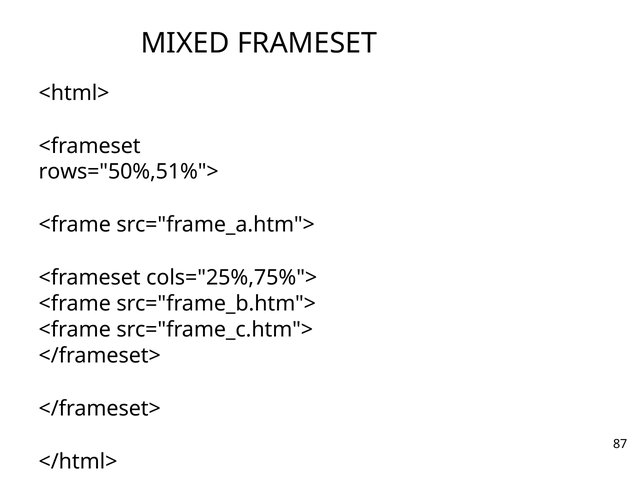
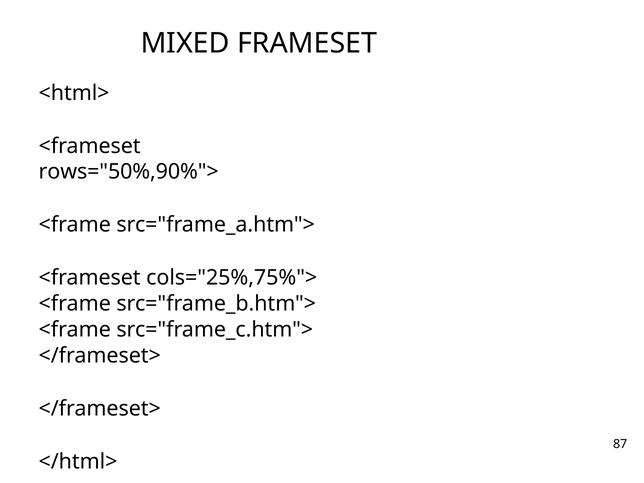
rows="50%,51%">: rows="50%,51%"> -> rows="50%,90%"> (129, 172)
